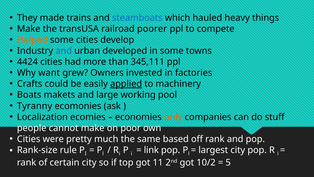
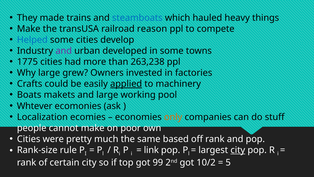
poorer: poorer -> reason (152, 29)
Helped colour: orange -> blue (32, 40)
and colour: blue -> purple (64, 51)
4424: 4424 -> 1775 (27, 62)
345,111: 345,111 -> 263,238 (148, 62)
Why want: want -> large (49, 73)
Tyranny: Tyranny -> Whtever (35, 106)
city underline: none -> present (238, 150)
11: 11 -> 99 (158, 162)
